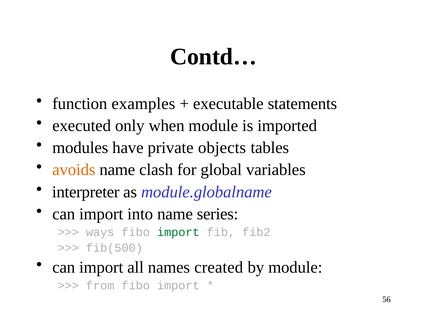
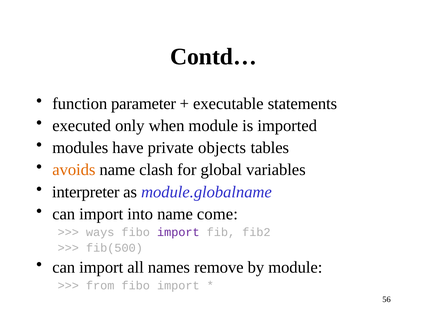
examples: examples -> parameter (144, 104)
series: series -> come (217, 214)
import colour: green -> purple (178, 232)
created: created -> remove (219, 268)
